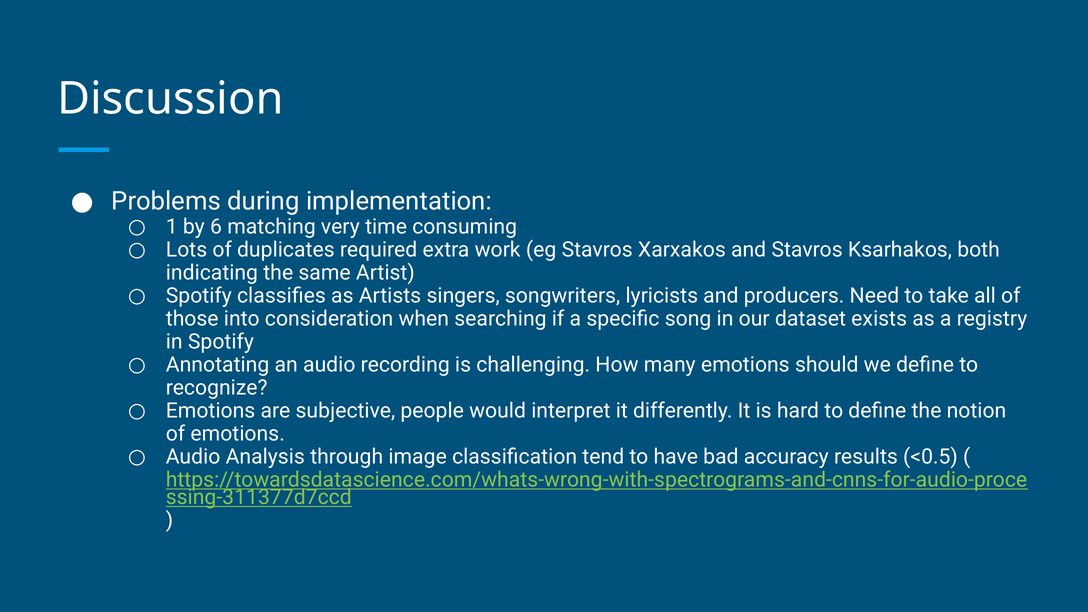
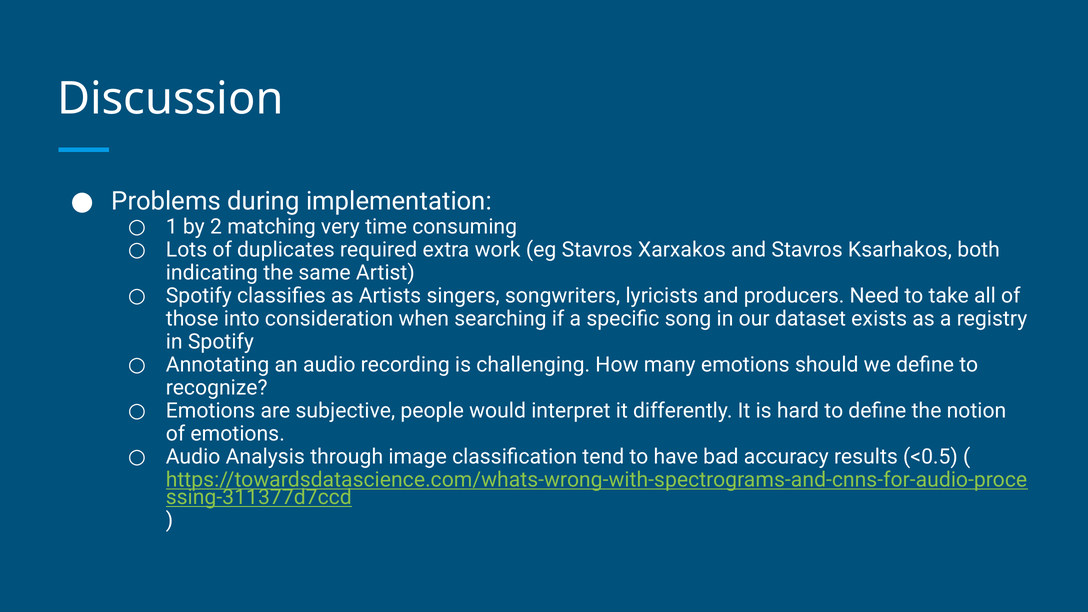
6: 6 -> 2 (216, 227)
